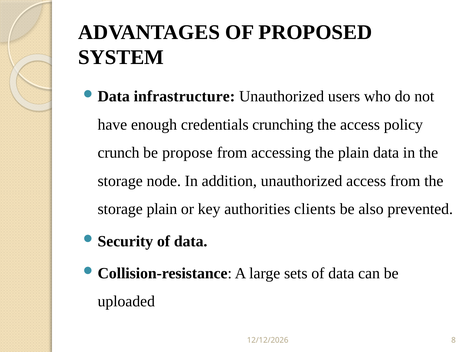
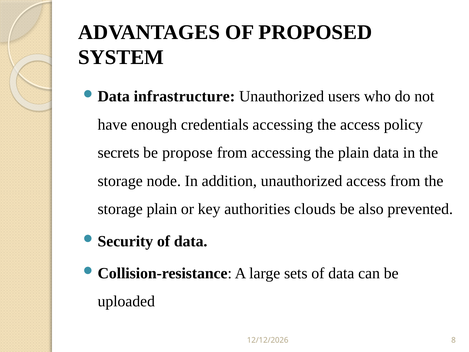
credentials crunching: crunching -> accessing (283, 125)
crunch: crunch -> secrets (119, 153)
clients: clients -> clouds (315, 209)
